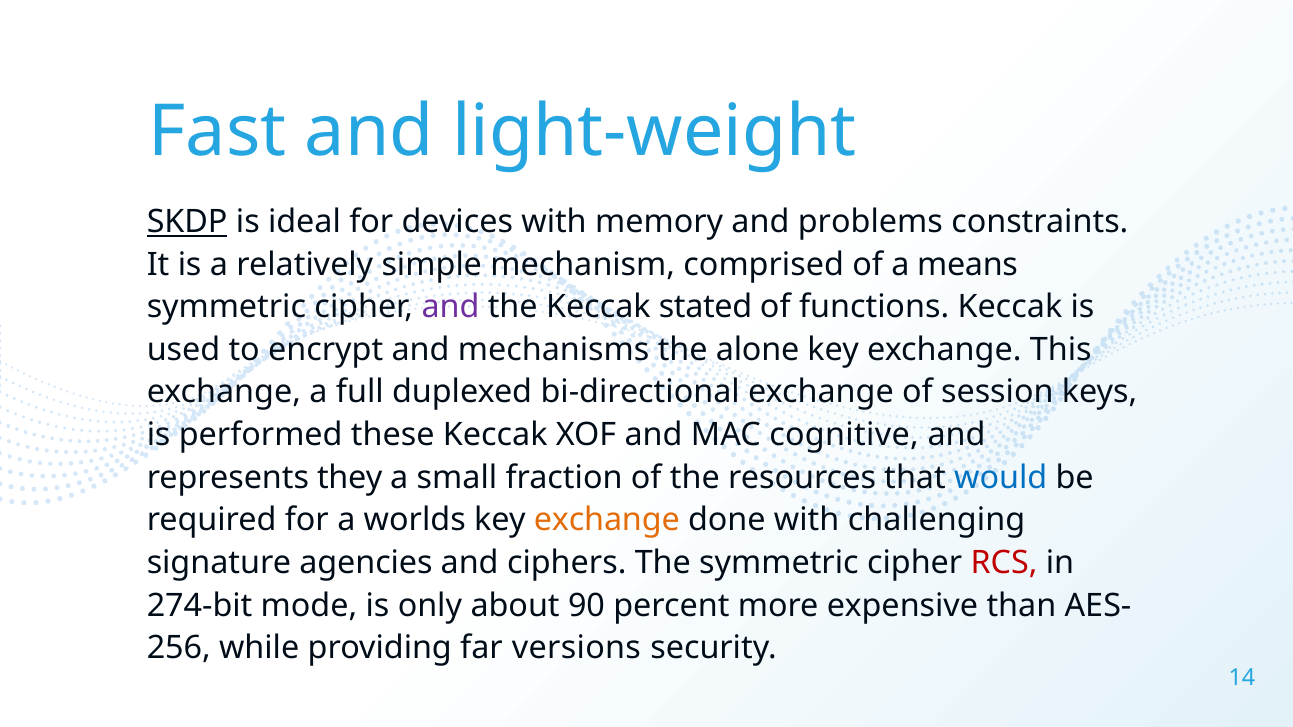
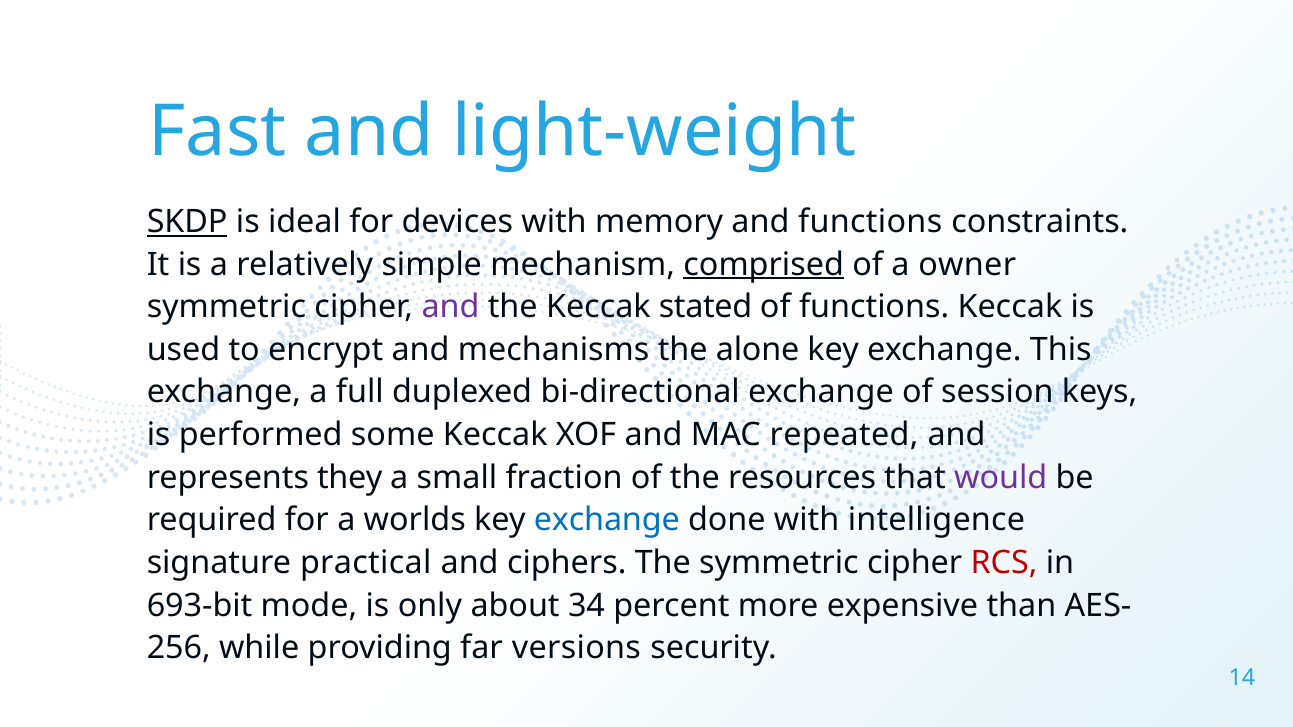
and problems: problems -> functions (870, 222)
comprised underline: none -> present (764, 265)
means: means -> owner (967, 265)
these: these -> some (393, 435)
cognitive: cognitive -> repeated (844, 435)
would colour: blue -> purple (1001, 478)
exchange colour: orange -> blue (607, 520)
challenging: challenging -> intelligence (936, 520)
agencies: agencies -> practical (366, 563)
274-bit: 274-bit -> 693-bit (200, 606)
90: 90 -> 34 (587, 606)
